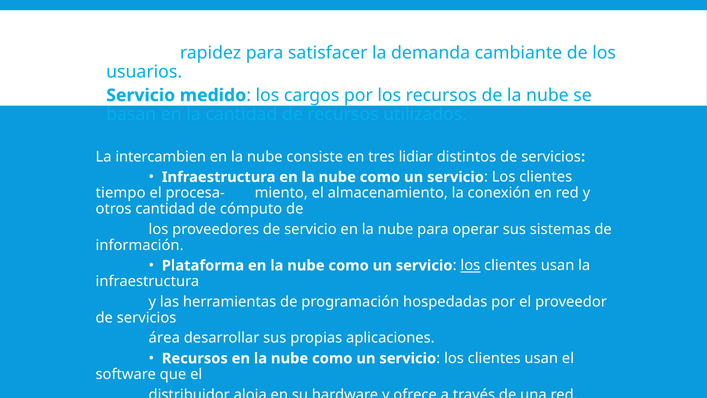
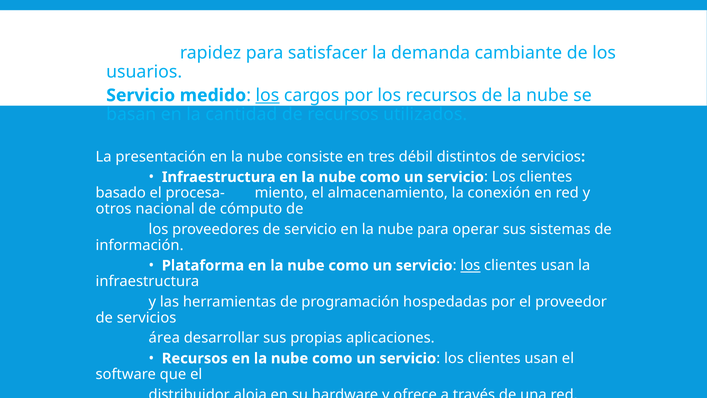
los underline: none -> present (267, 95)
intercambien: intercambien -> presentación (161, 157)
lidiar: lidiar -> débil (416, 157)
tiempo: tiempo -> basado (121, 193)
otros cantidad: cantidad -> nacional (165, 209)
